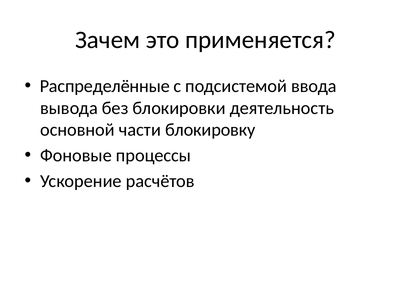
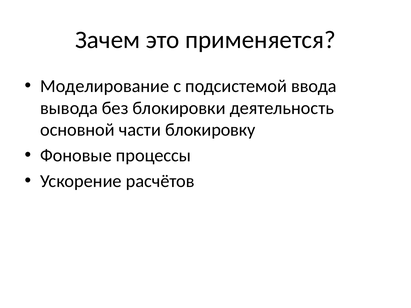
Распределённые: Распределённые -> Моделирование (105, 86)
